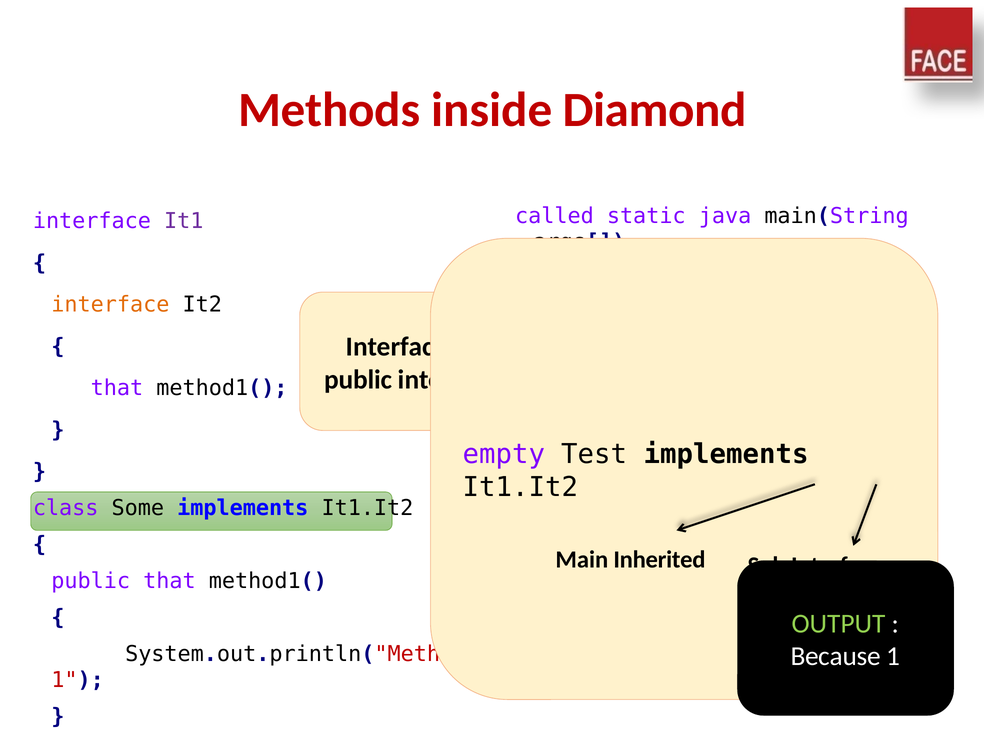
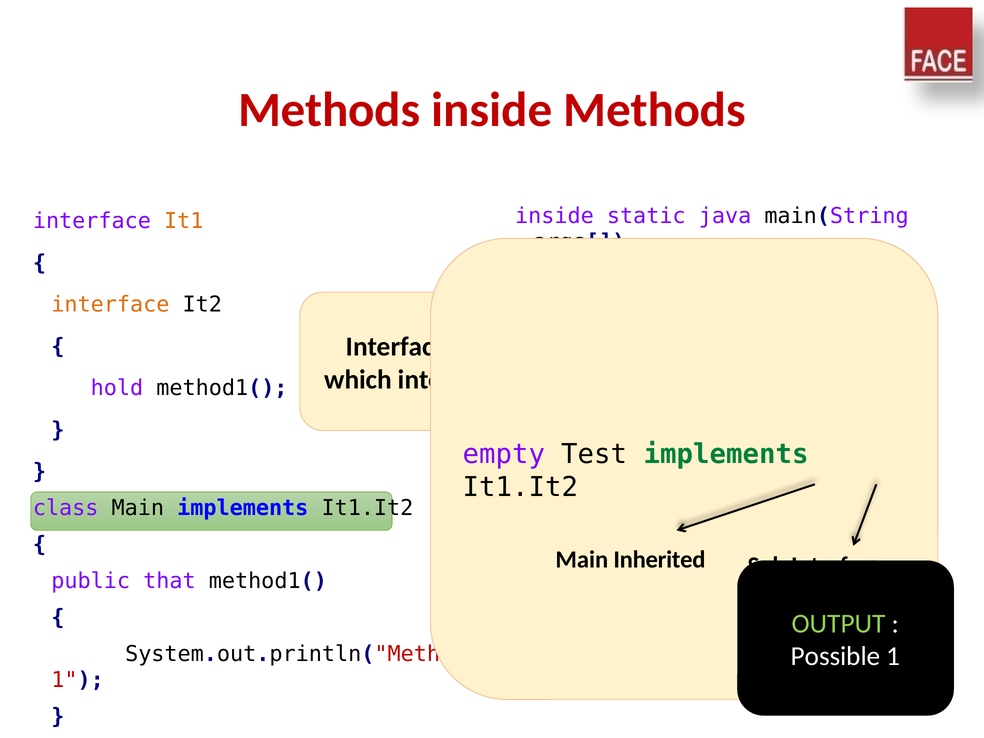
inside Diamond: Diamond -> Methods (655, 110)
called: called -> inside (554, 216)
It1 colour: purple -> orange (184, 221)
public: public -> which (358, 380)
that: that -> hold (117, 388)
implements colour: black -> green (726, 454)
class Some: Some -> Main (138, 508)
Because: Because -> Possible (836, 656)
